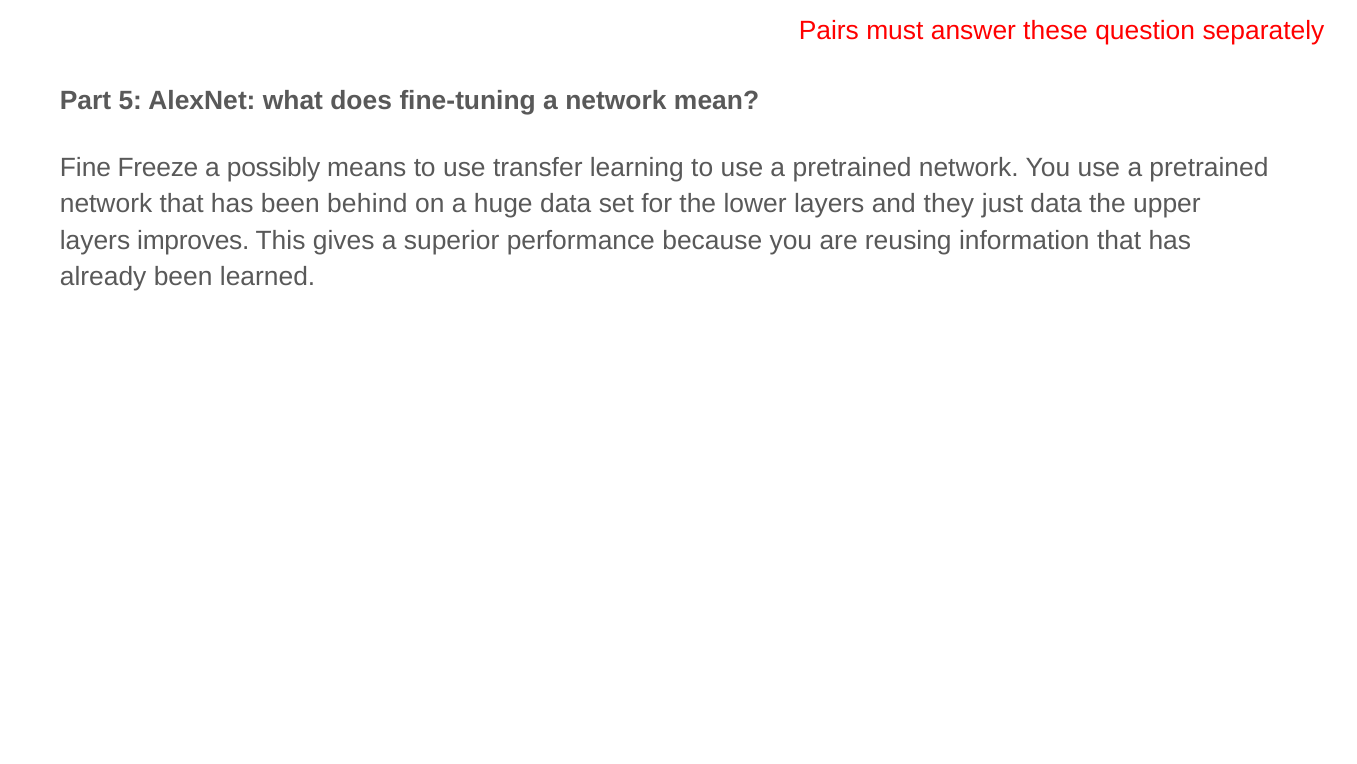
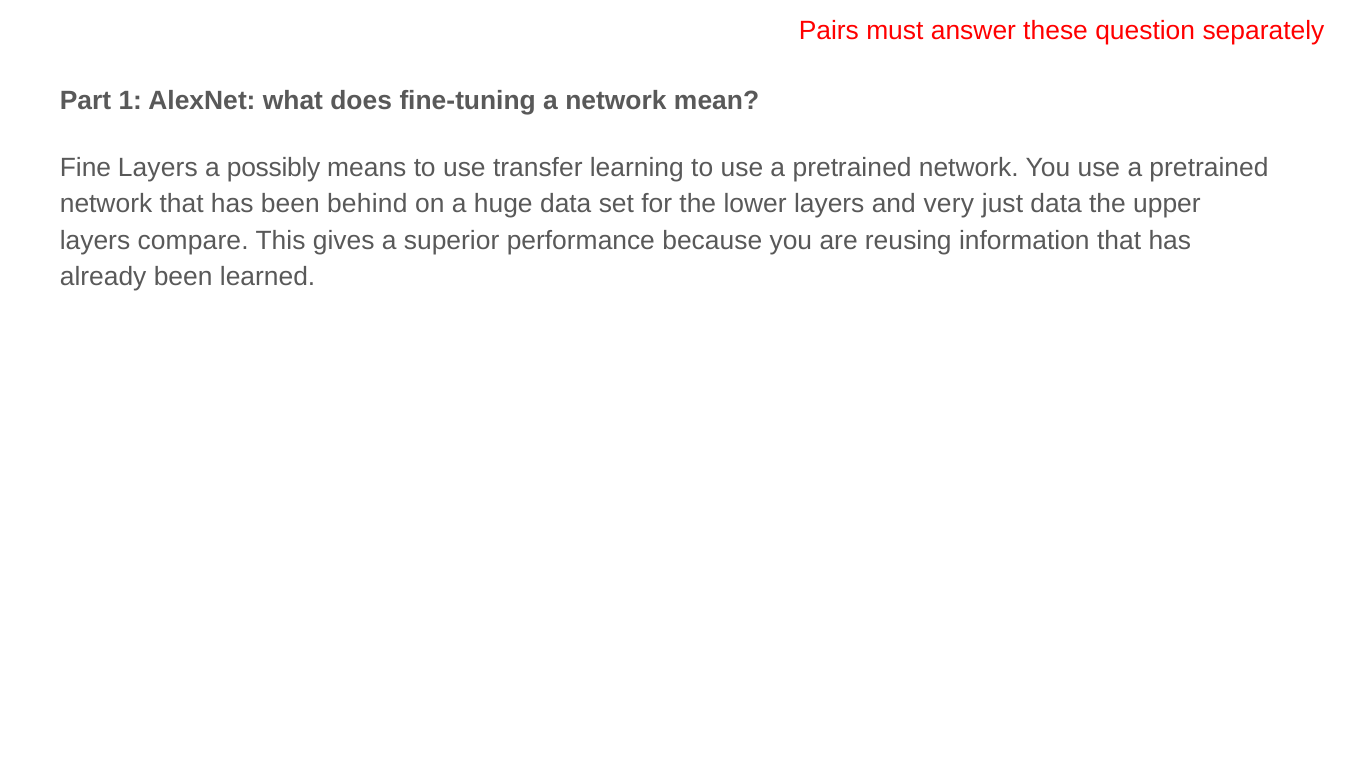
5: 5 -> 1 (130, 101)
Fine Freeze: Freeze -> Layers (158, 168)
they: they -> very (949, 204)
improves: improves -> compare (193, 240)
